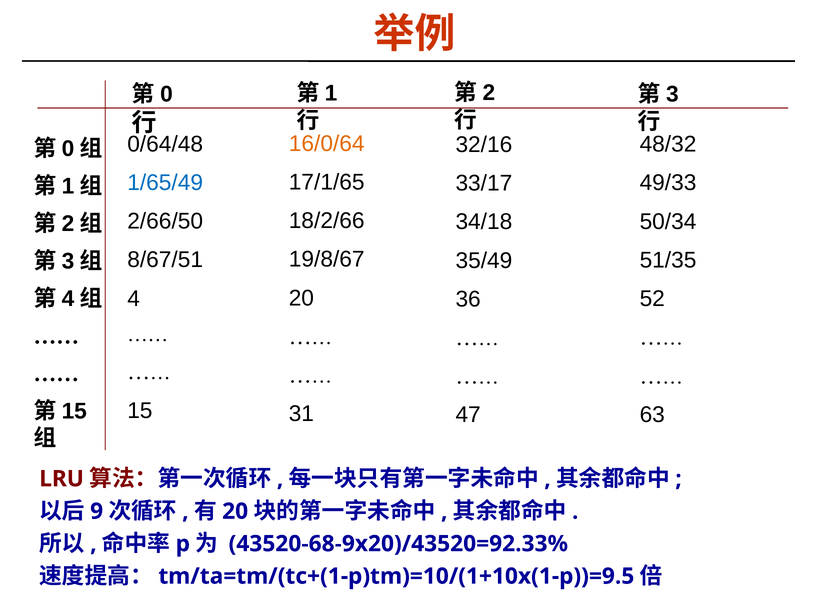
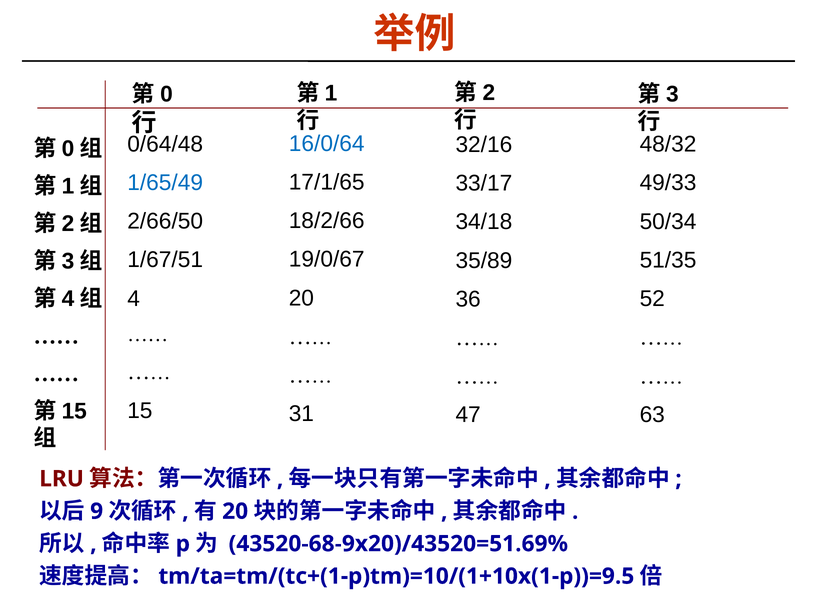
16/0/64 colour: orange -> blue (327, 143)
19/8/67: 19/8/67 -> 19/0/67 (327, 259)
8/67/51: 8/67/51 -> 1/67/51 (165, 260)
35/49: 35/49 -> 35/89 (484, 260)
43520-68-9x20)/43520=92.33%: 43520-68-9x20)/43520=92.33% -> 43520-68-9x20)/43520=51.69% (398, 544)
